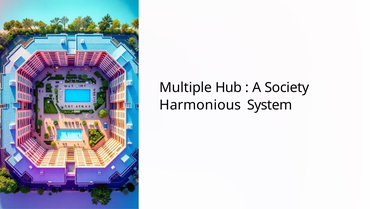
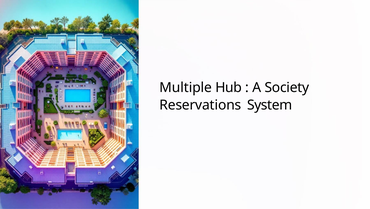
Harmonious: Harmonious -> Reservations (200, 105)
